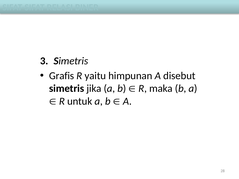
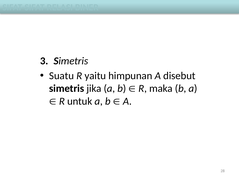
Grafis: Grafis -> Suatu (62, 76)
